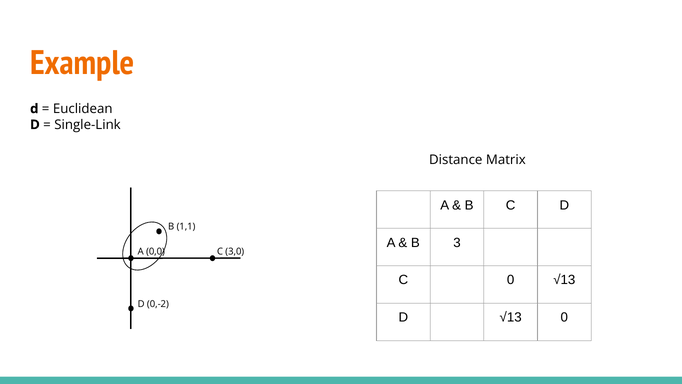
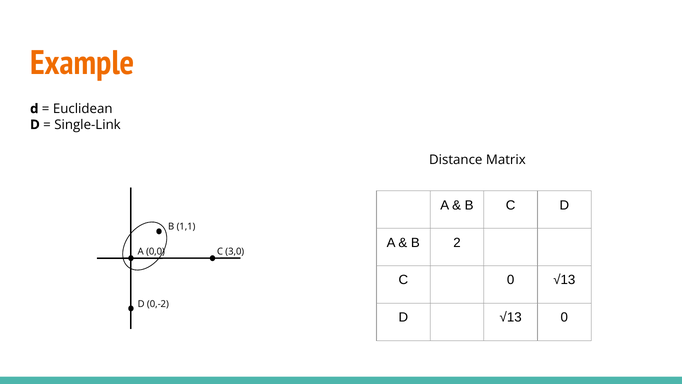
3: 3 -> 2 (457, 243)
